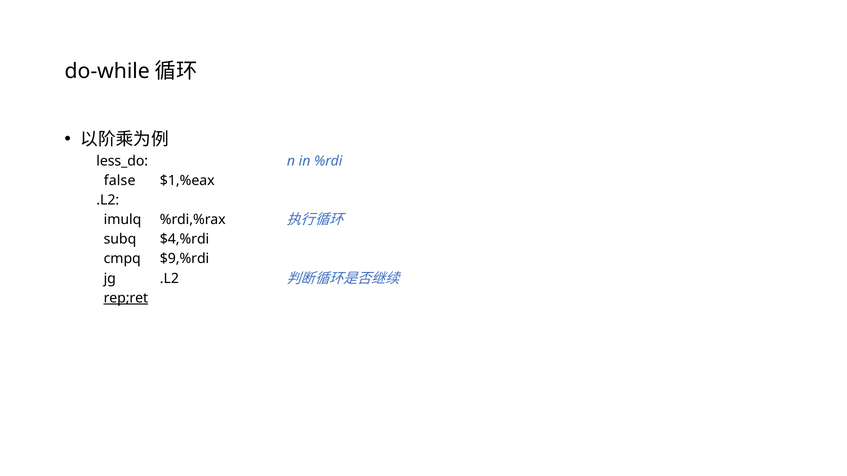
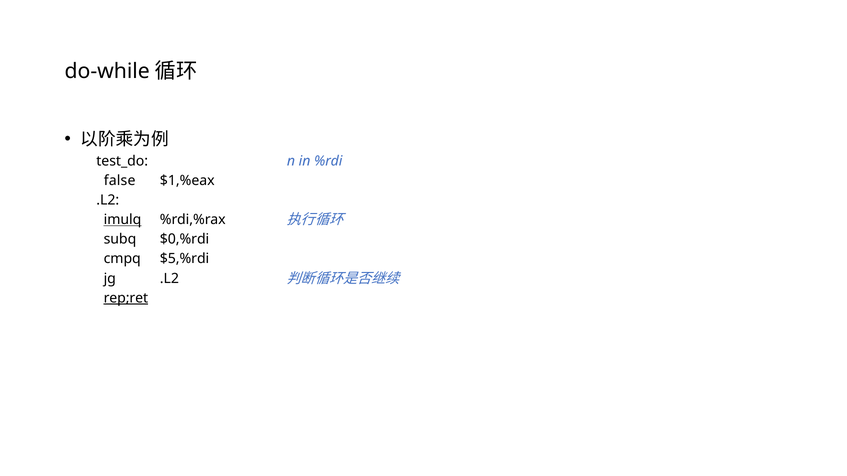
less_do: less_do -> test_do (122, 161)
imulq underline: none -> present (123, 220)
$4,%rdi: $4,%rdi -> $0,%rdi (185, 239)
$9,%rdi: $9,%rdi -> $5,%rdi (185, 259)
